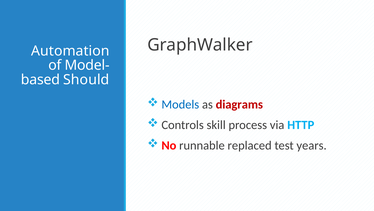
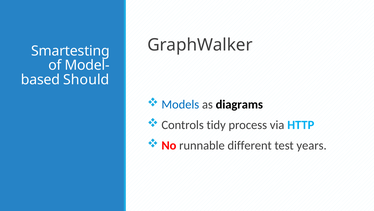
Automation: Automation -> Smartesting (70, 51)
diagrams colour: red -> black (239, 104)
skill: skill -> tidy (216, 125)
replaced: replaced -> different (250, 145)
